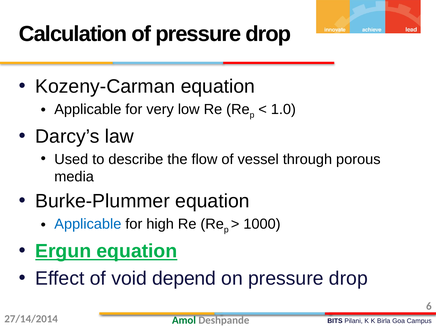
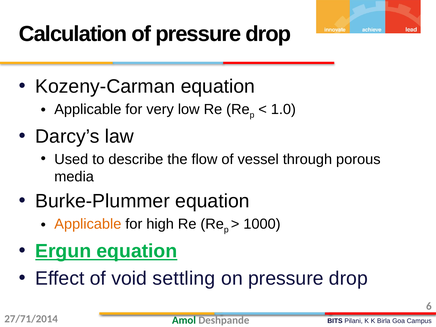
Applicable colour: blue -> orange (88, 224)
depend: depend -> settling (184, 278)
27/14/2014: 27/14/2014 -> 27/71/2014 (31, 319)
